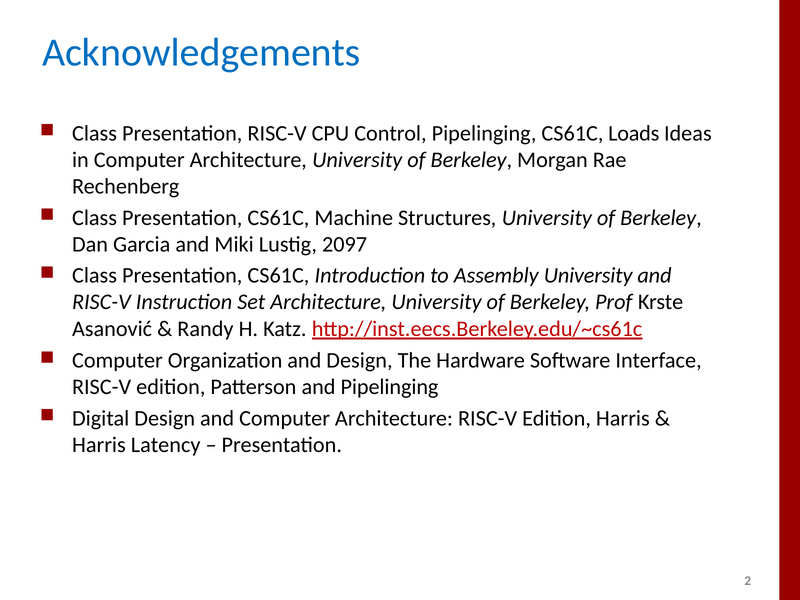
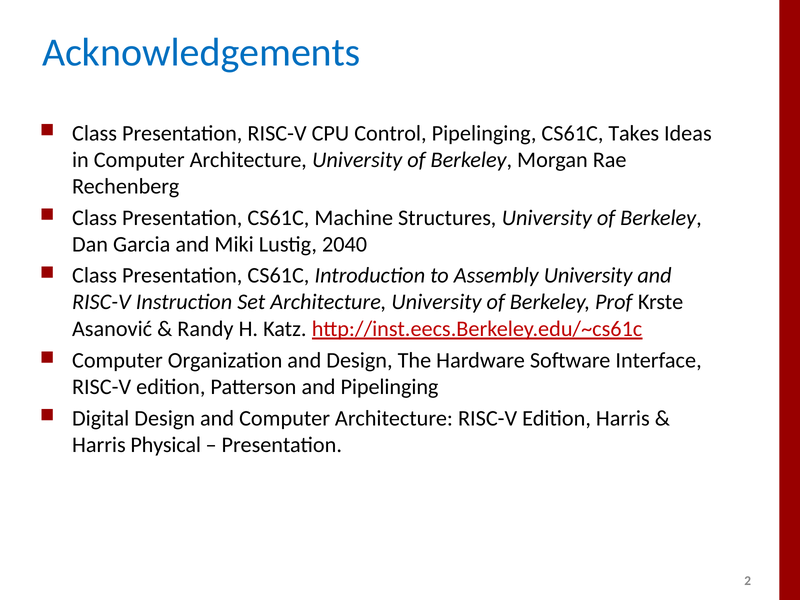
Loads: Loads -> Takes (634, 133)
2097: 2097 -> 2040 (345, 244)
Latency: Latency -> Physical (166, 445)
